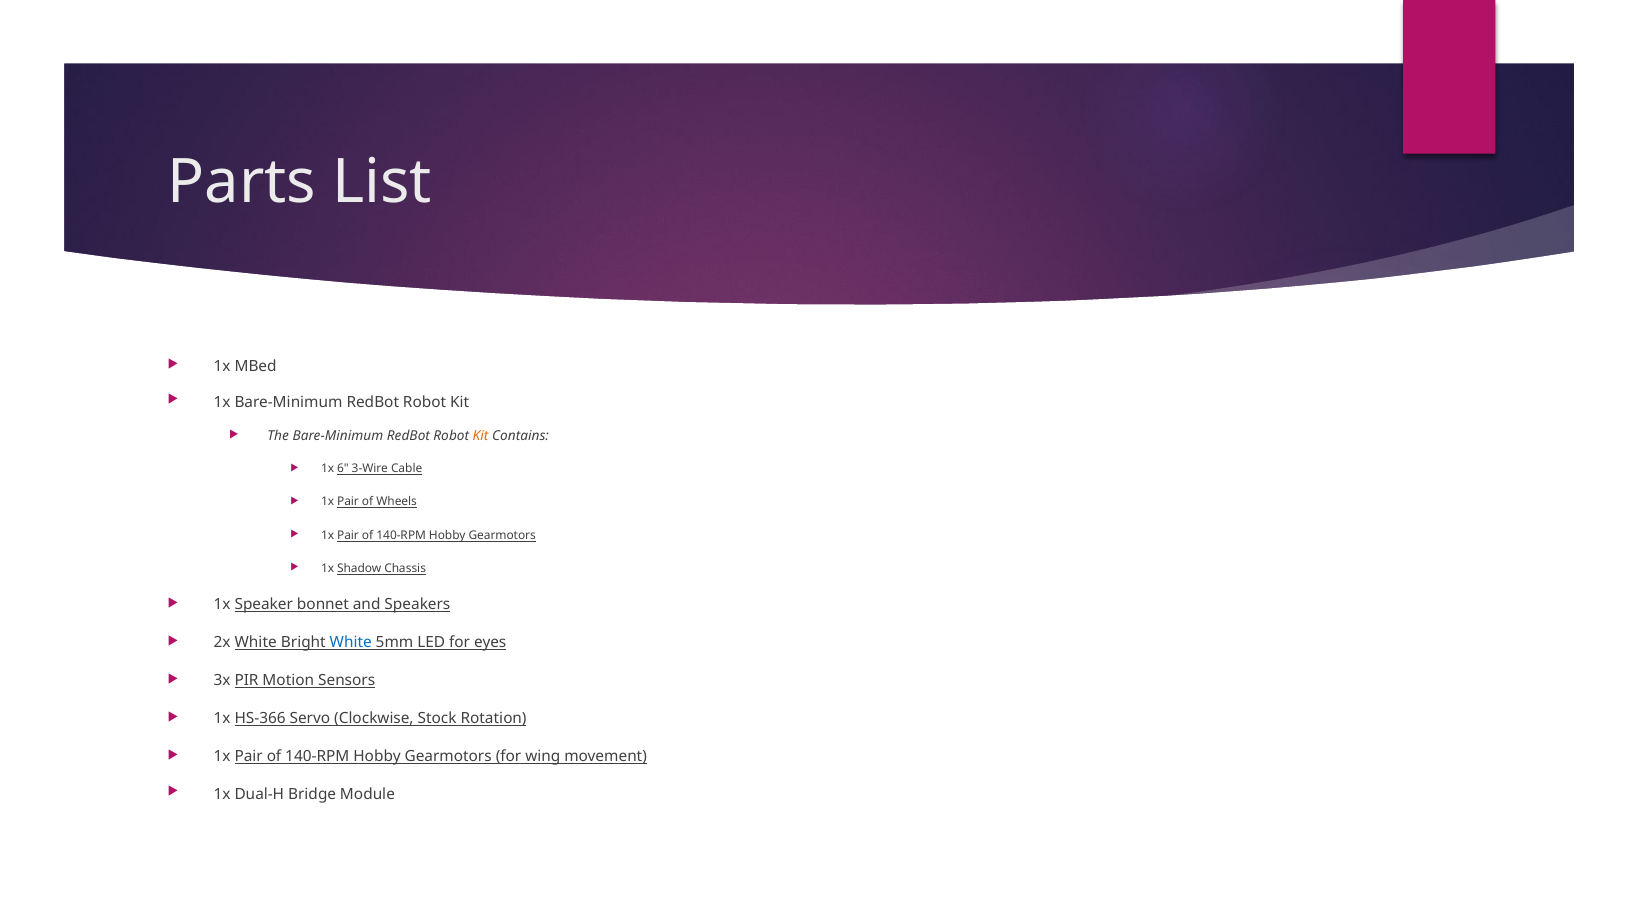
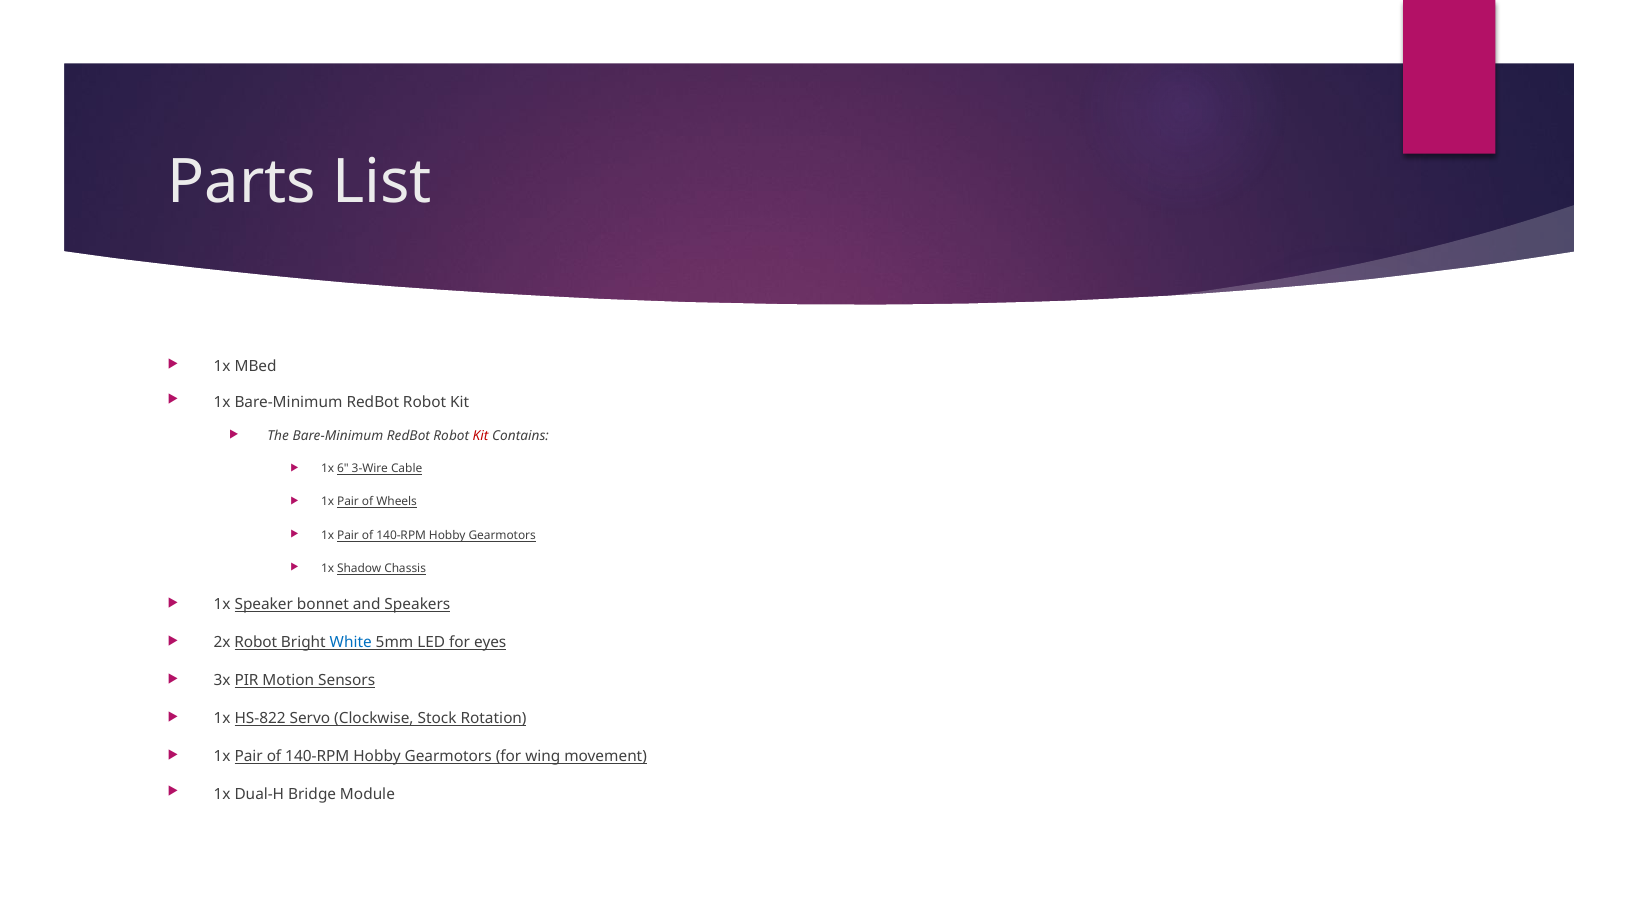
Kit colour: orange -> red (481, 436)
2x White: White -> Robot (256, 642)
HS-366: HS-366 -> HS-822 (260, 718)
